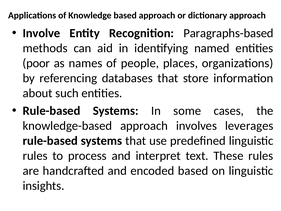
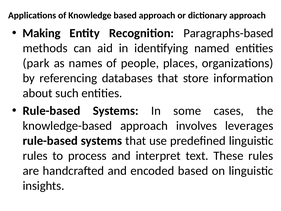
Involve: Involve -> Making (42, 33)
poor: poor -> park (36, 63)
